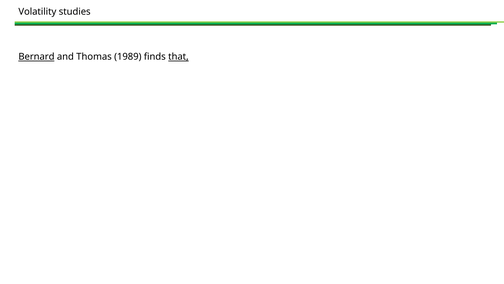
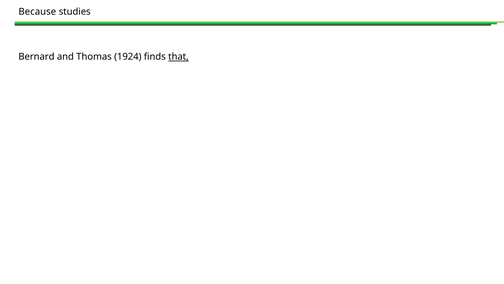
Volatility: Volatility -> Because (37, 12)
Bernard underline: present -> none (36, 57)
1989: 1989 -> 1924 (128, 57)
